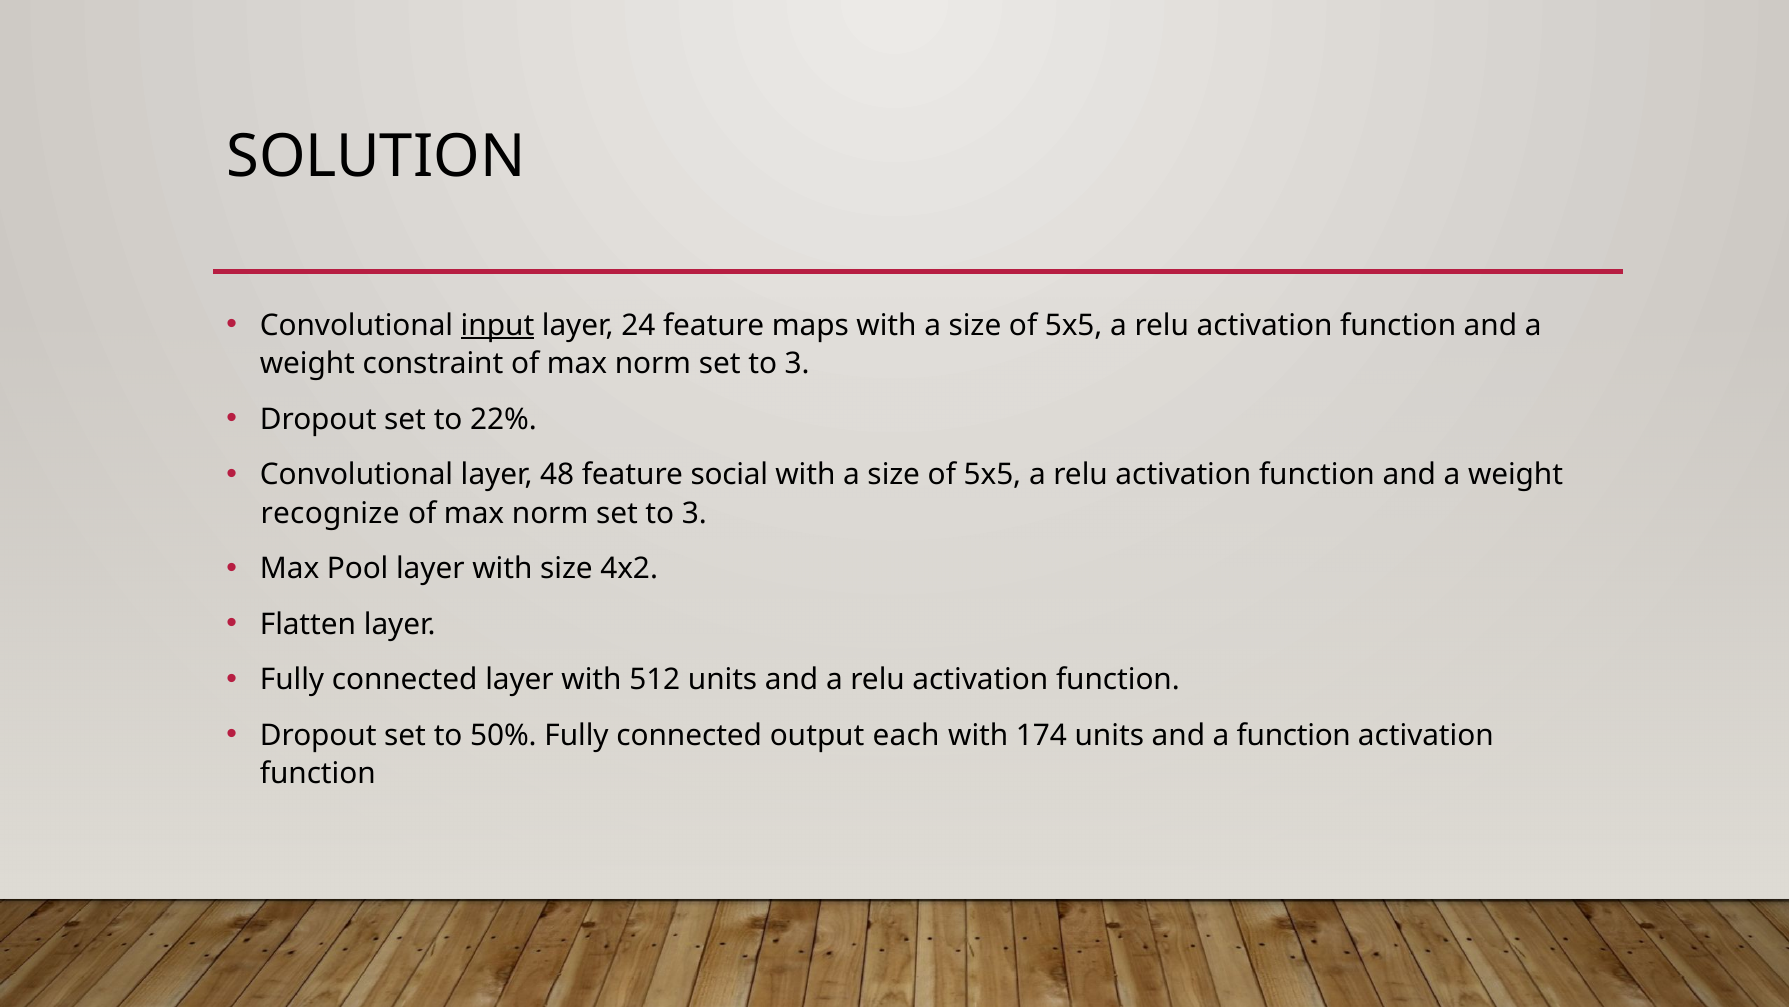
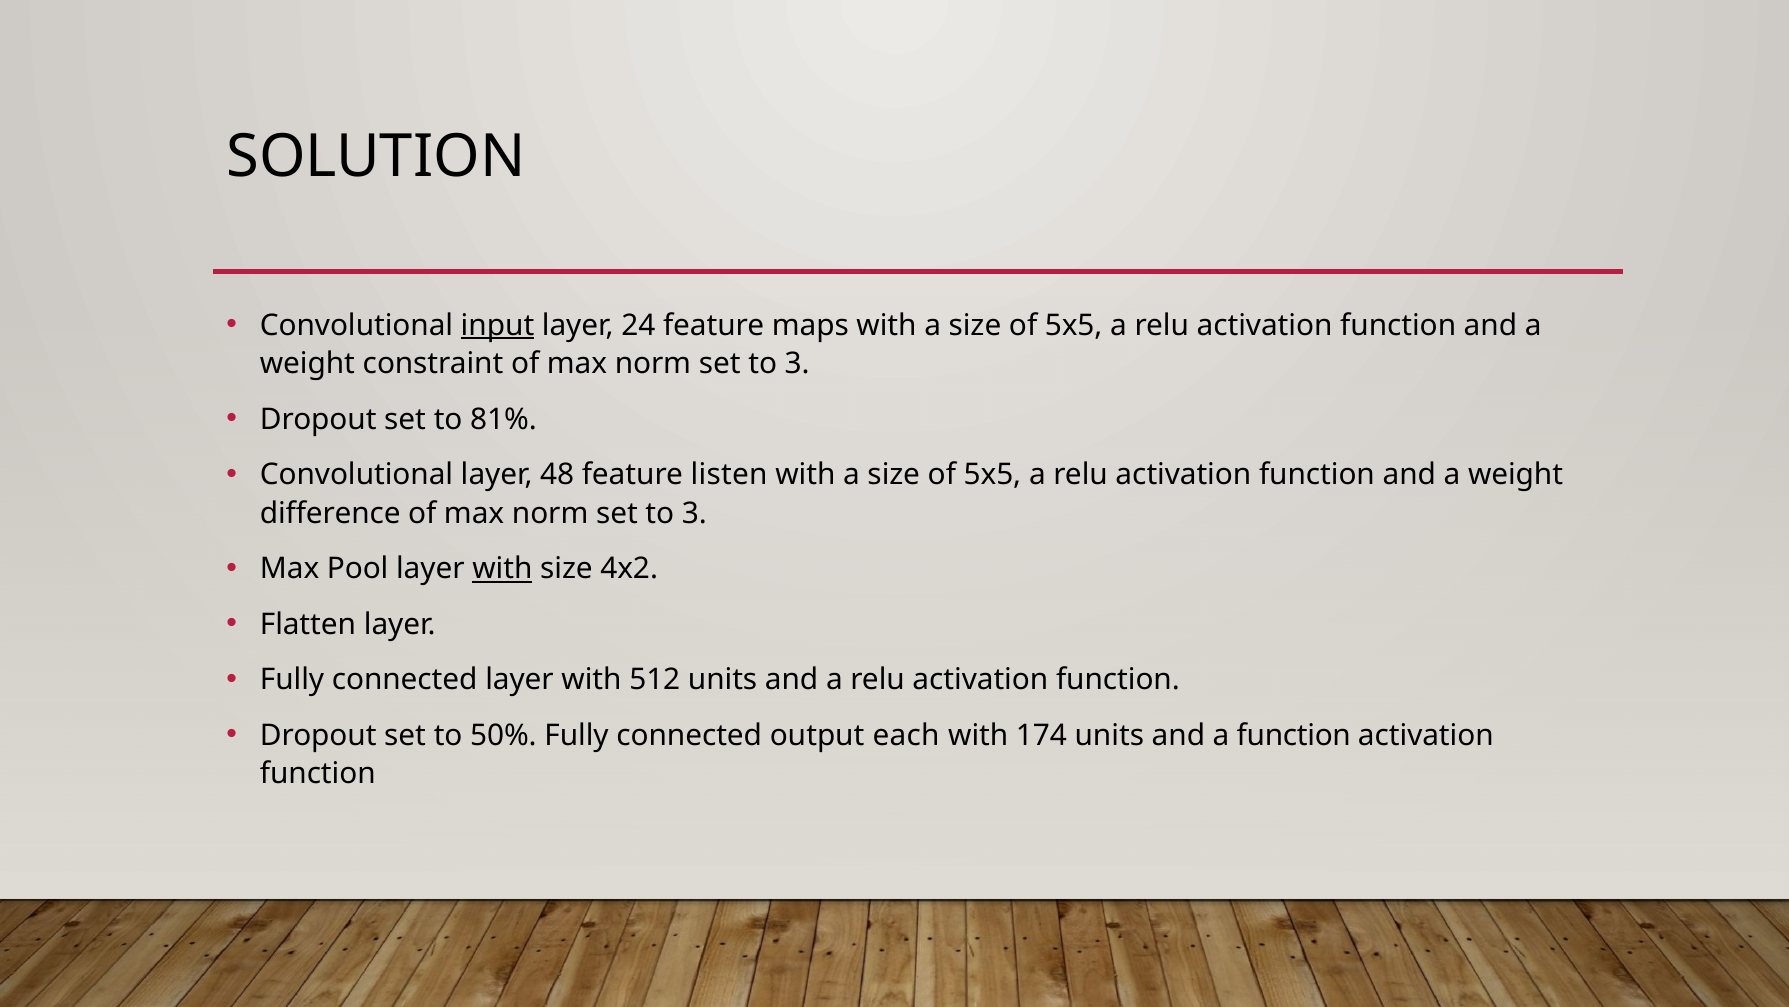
22%: 22% -> 81% (503, 419)
social: social -> listen (729, 475)
recognize: recognize -> difference (330, 513)
with underline: none -> present (502, 569)
